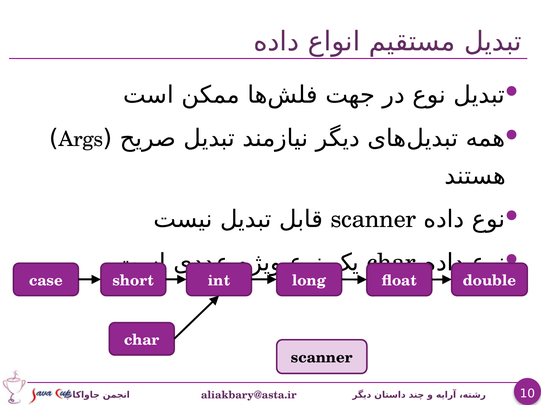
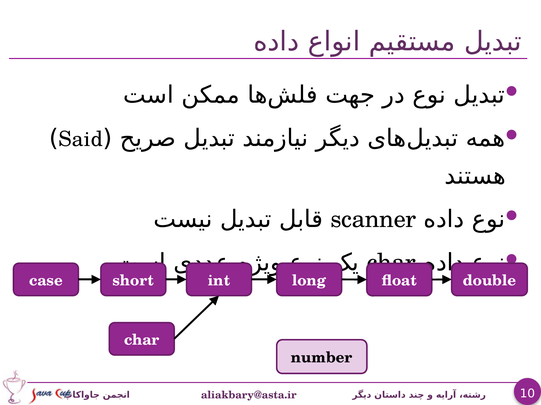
Args: Args -> Said (81, 140)
scanner: scanner -> number (322, 358)
